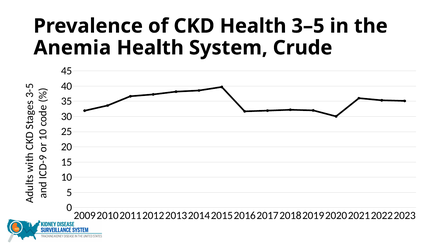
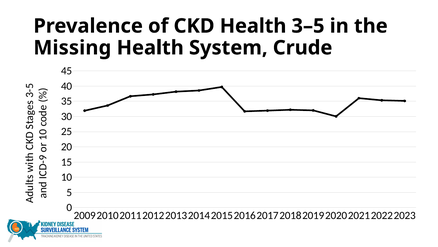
Anemia: Anemia -> Missing (72, 48)
